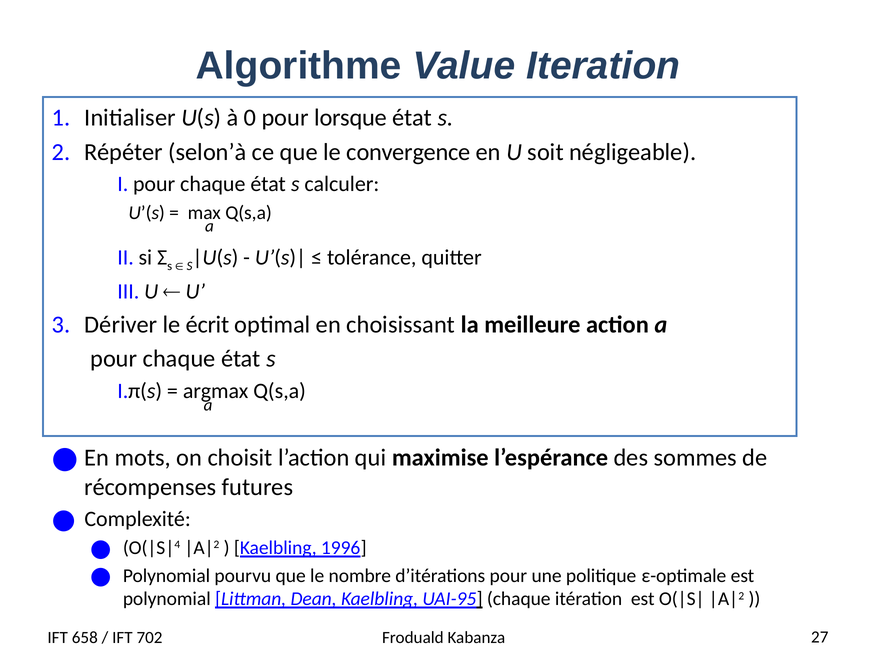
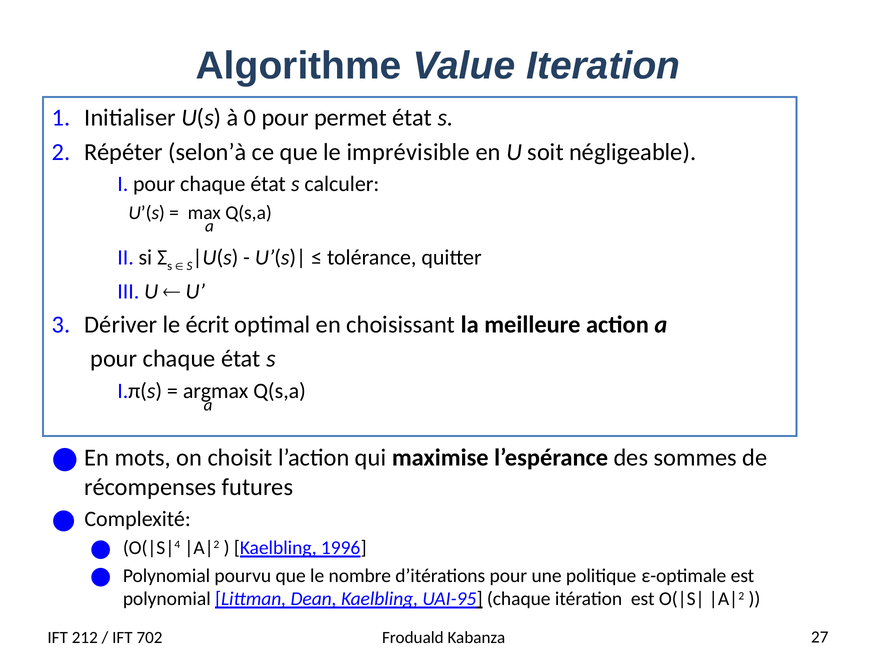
lorsque: lorsque -> permet (351, 118)
convergence: convergence -> imprévisible (408, 152)
658: 658 -> 212 (85, 637)
